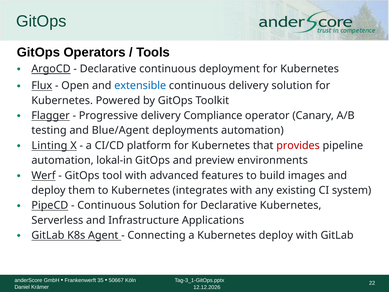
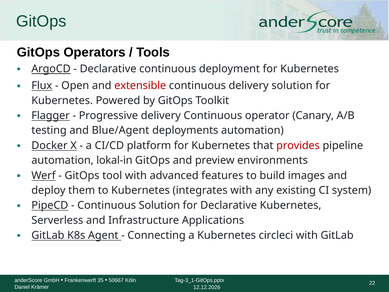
extensible colour: blue -> red (140, 86)
delivery Compliance: Compliance -> Continuous (213, 116)
Linting: Linting -> Docker (49, 145)
Kubernetes deploy: deploy -> circleci (276, 235)
